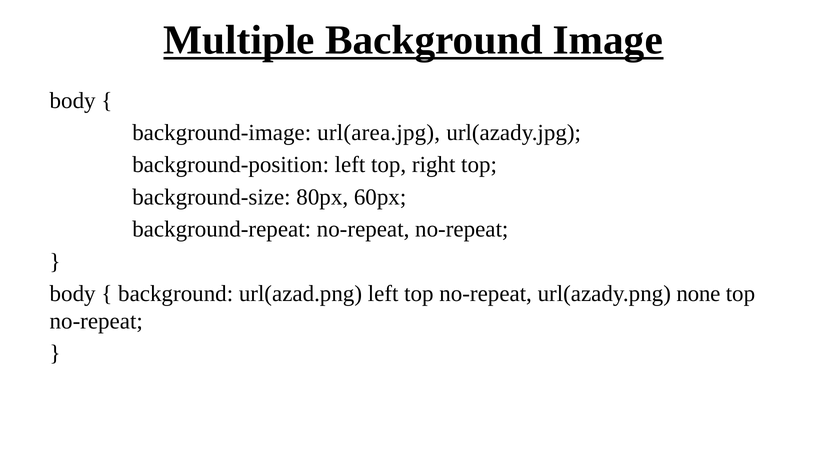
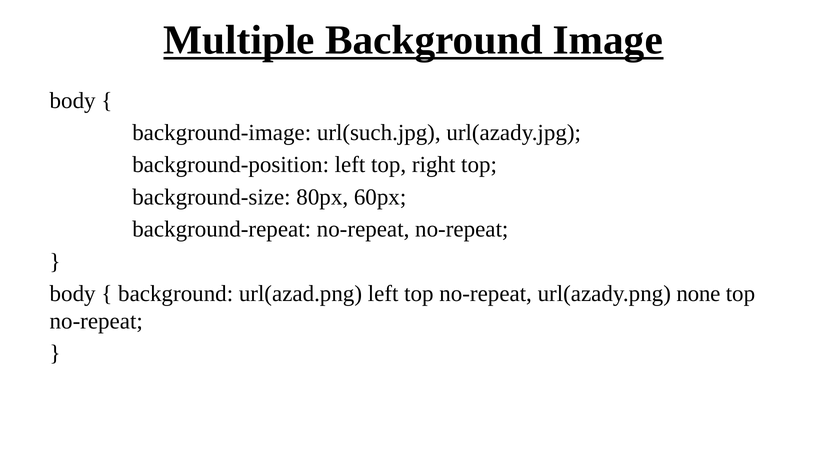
url(area.jpg: url(area.jpg -> url(such.jpg (379, 133)
